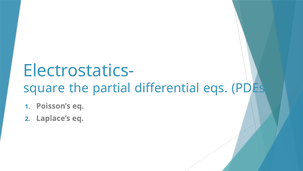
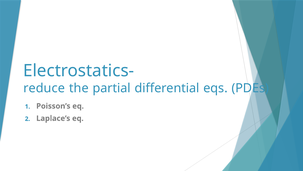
square: square -> reduce (44, 88)
